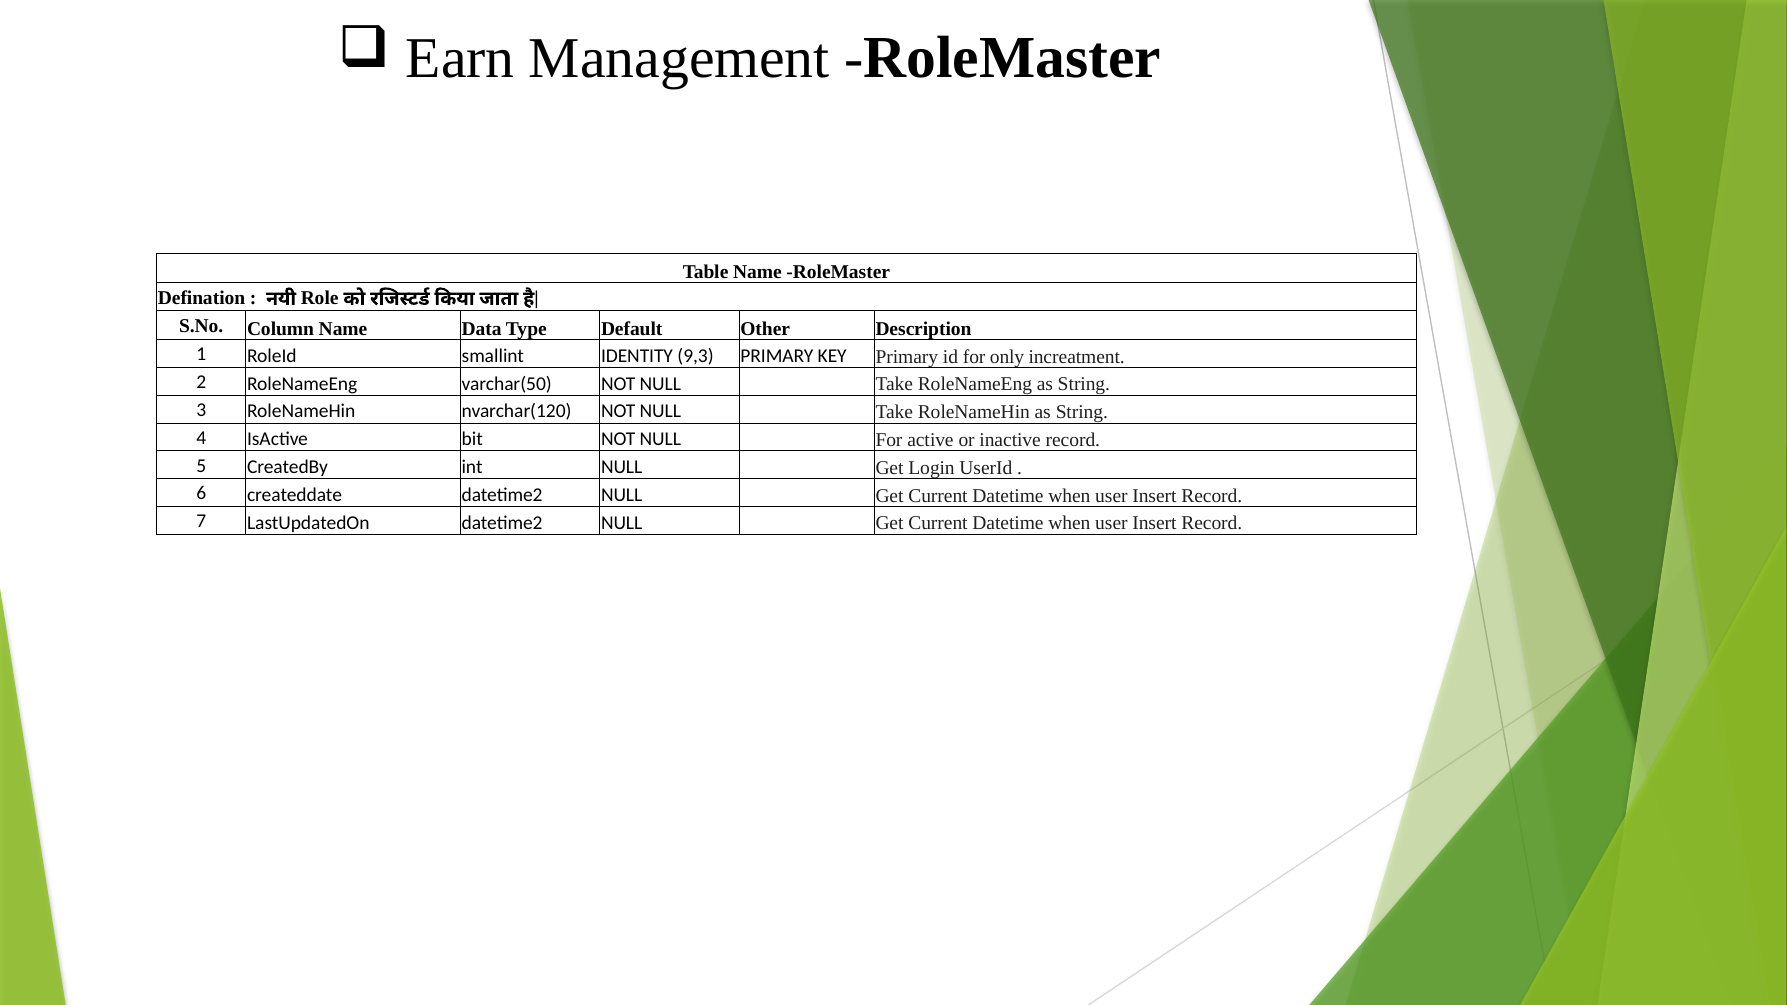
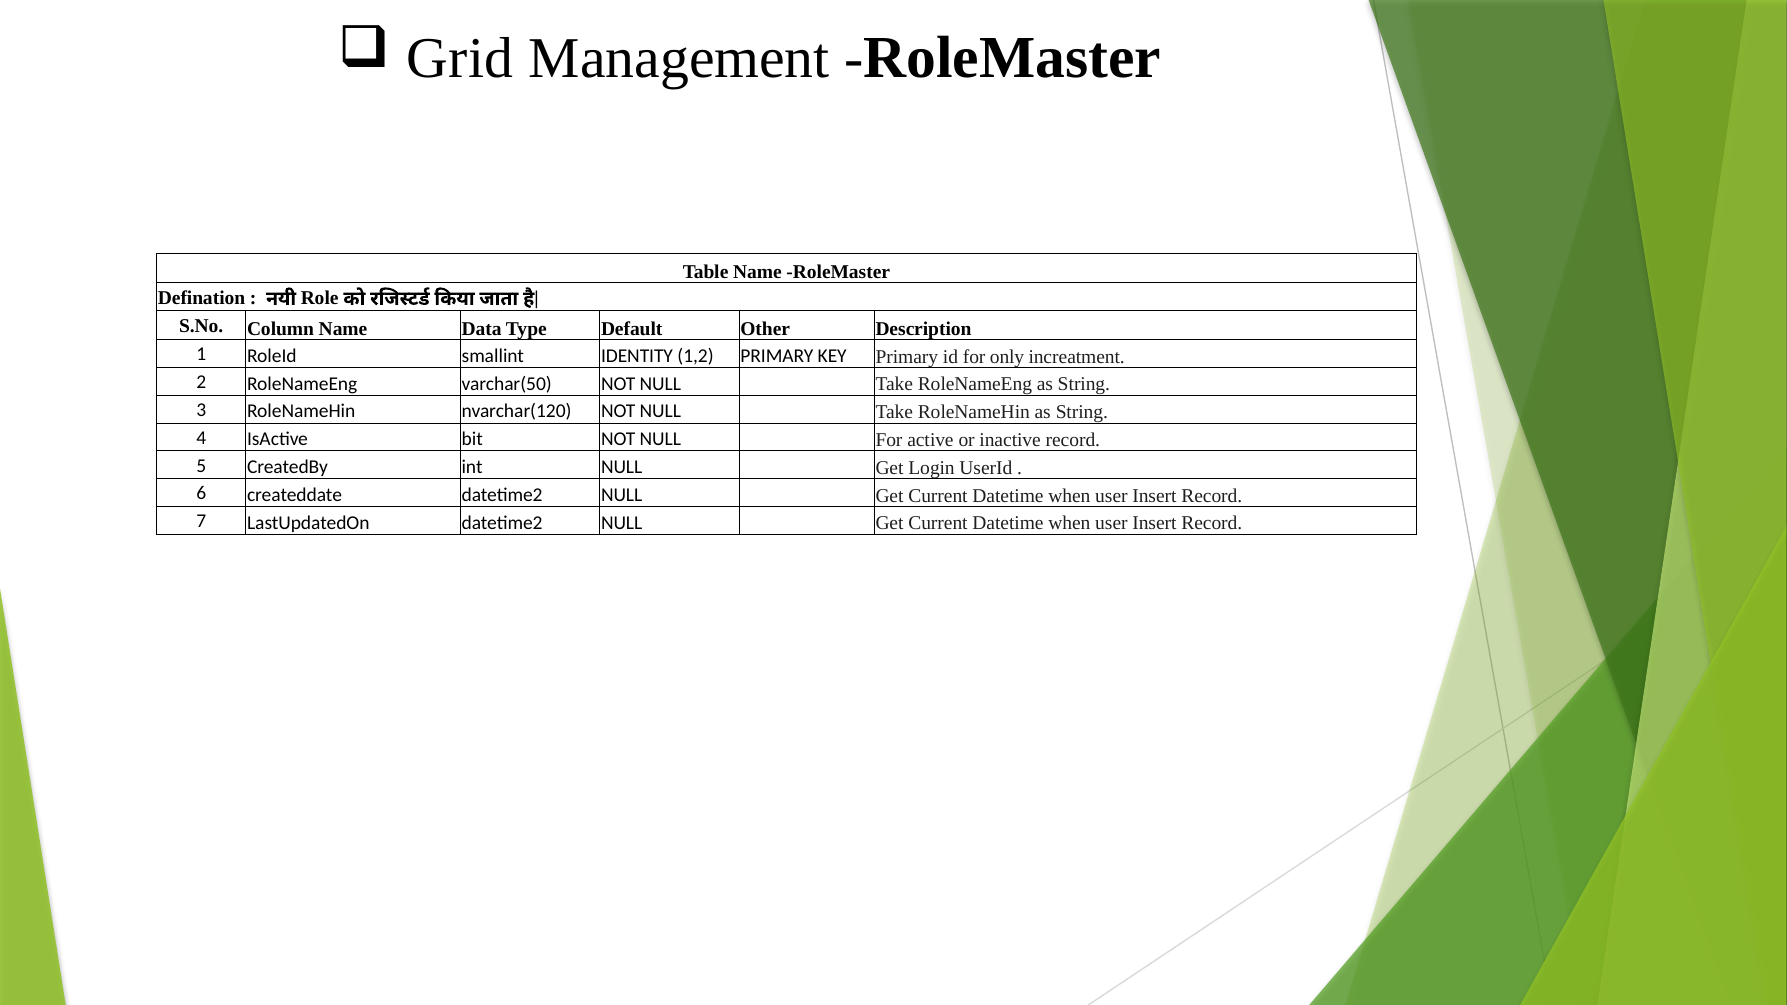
Earn: Earn -> Grid (460, 58)
9,3: 9,3 -> 1,2 (696, 356)
